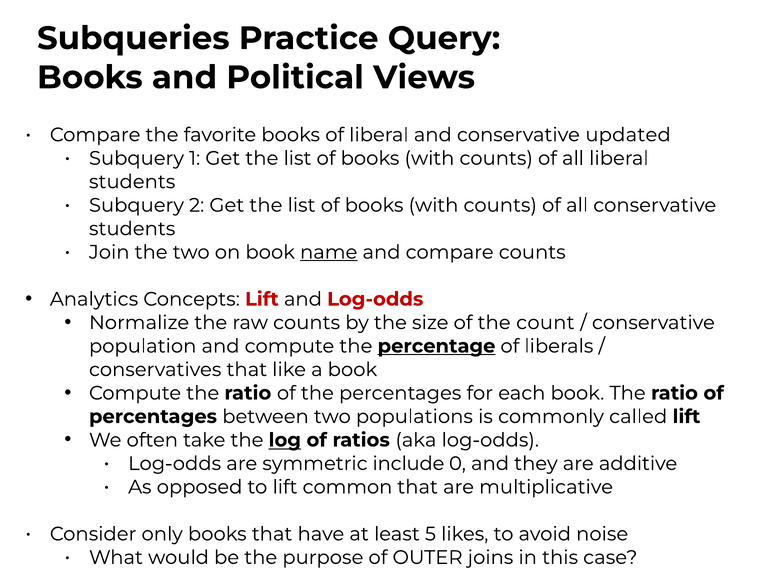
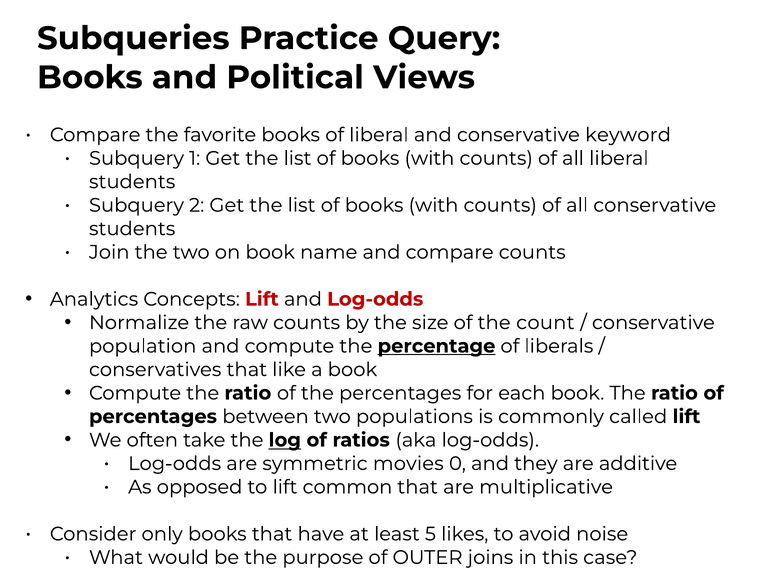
updated: updated -> keyword (628, 135)
name underline: present -> none (329, 252)
include: include -> movies (408, 464)
